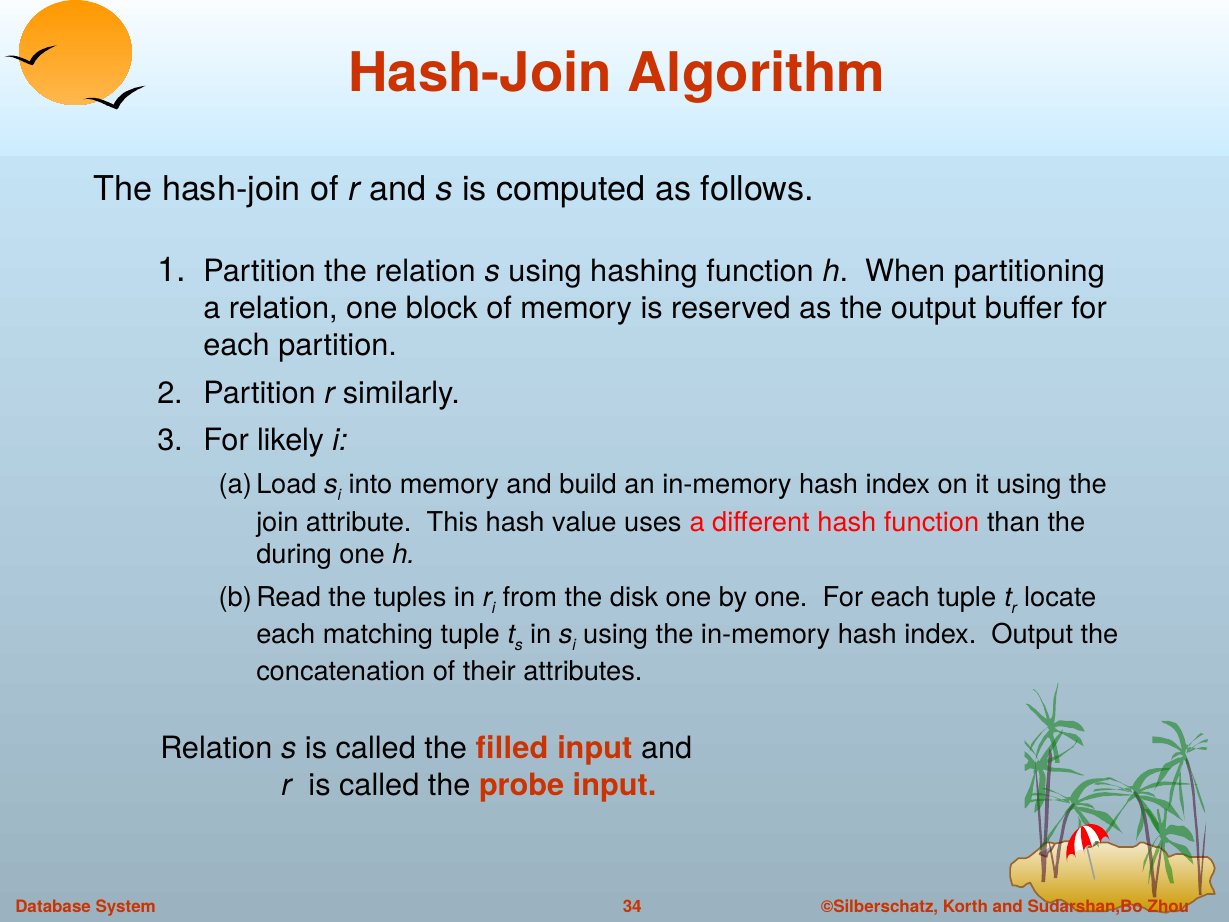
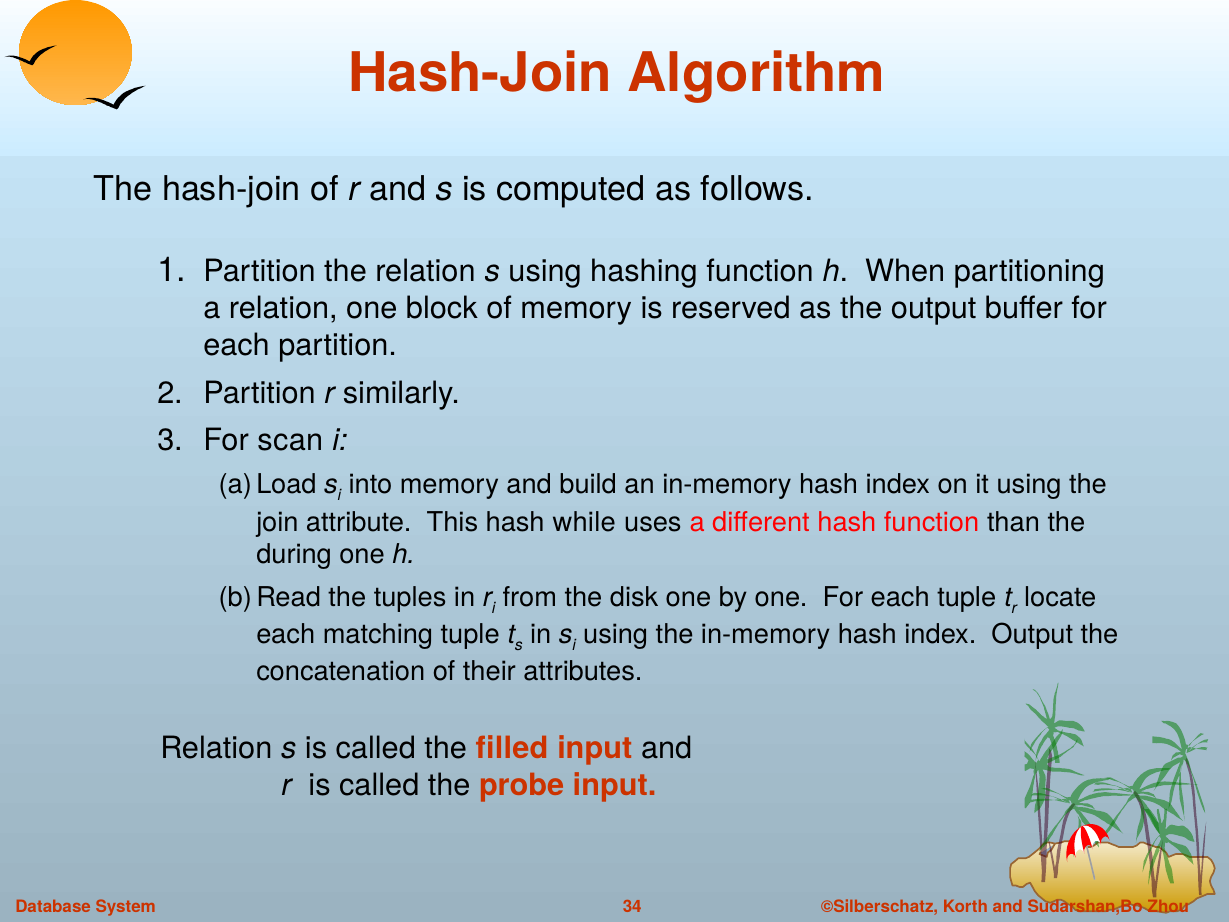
likely: likely -> scan (290, 441)
value: value -> while (584, 522)
